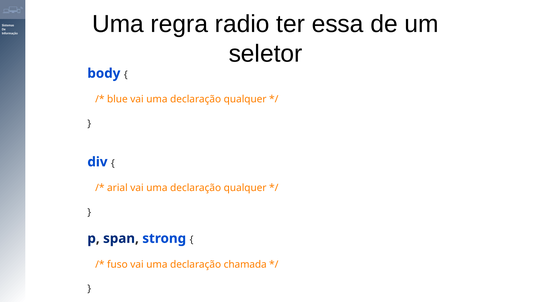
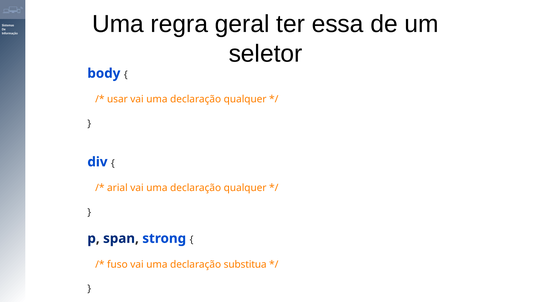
radio: radio -> geral (242, 24)
blue: blue -> usar (117, 99)
chamada: chamada -> substitua (245, 264)
